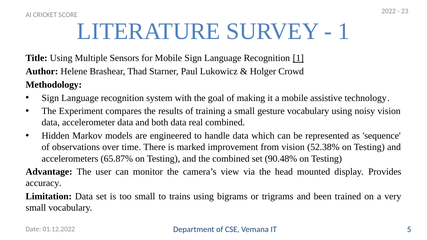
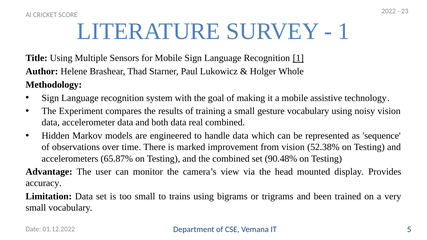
Crowd: Crowd -> Whole (291, 71)
